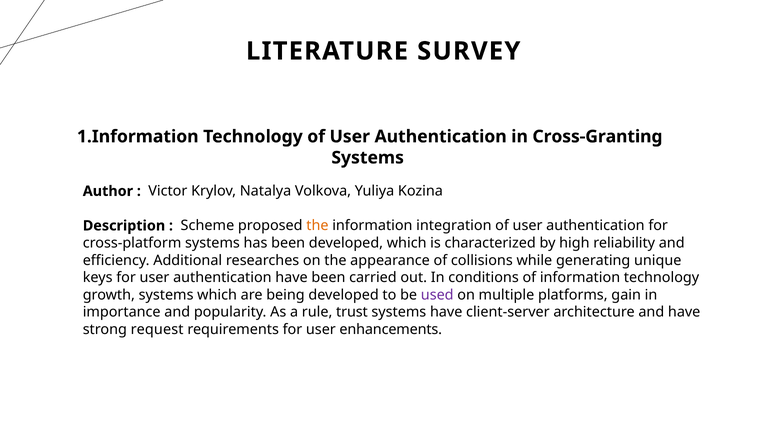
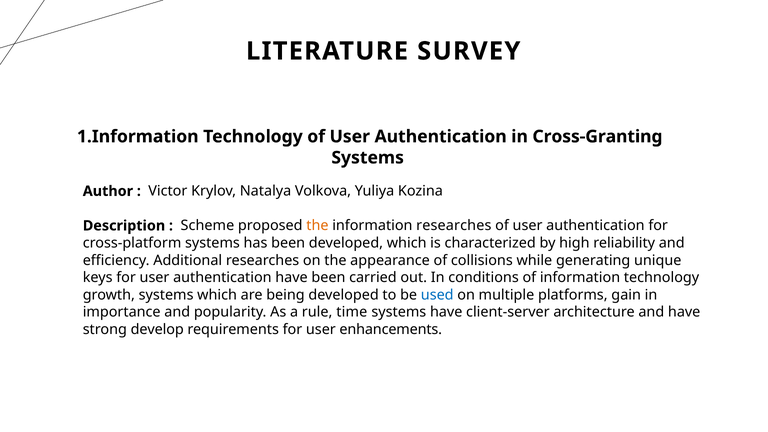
information integration: integration -> researches (454, 226)
used colour: purple -> blue (437, 295)
trust: trust -> time (352, 312)
request: request -> develop (157, 329)
